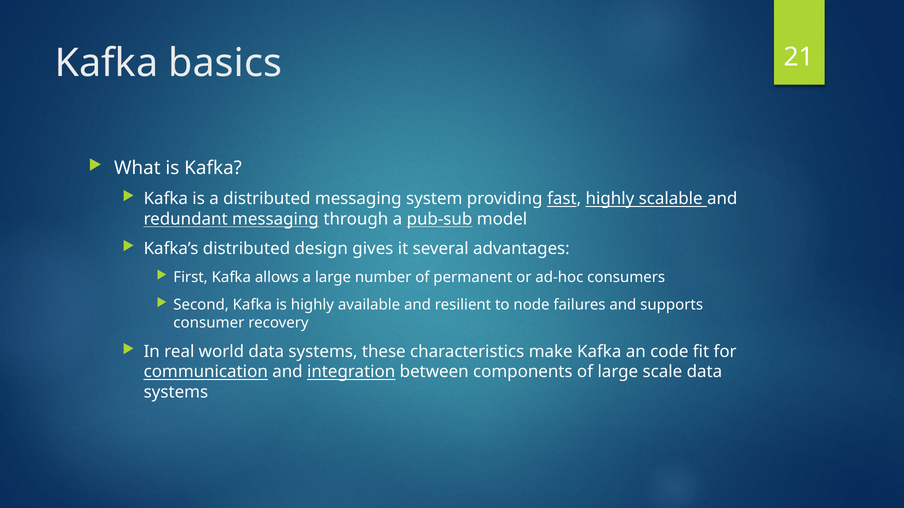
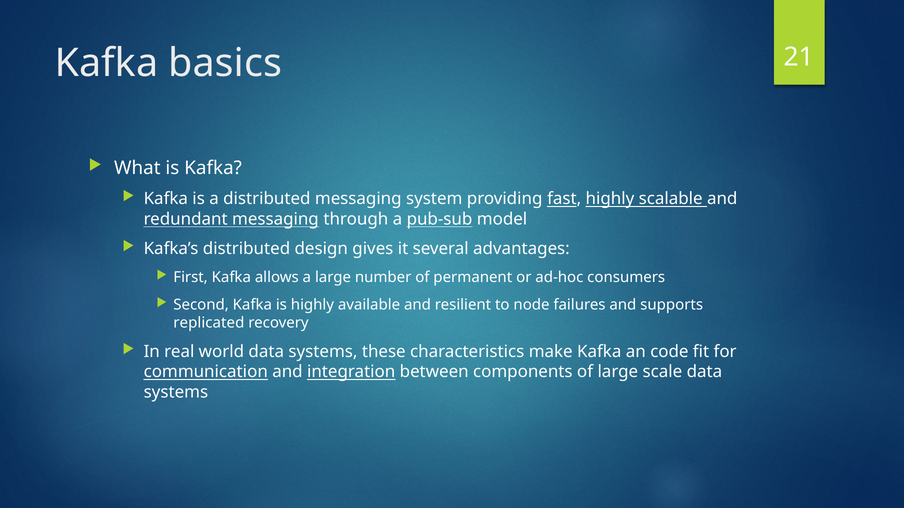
consumer: consumer -> replicated (209, 323)
